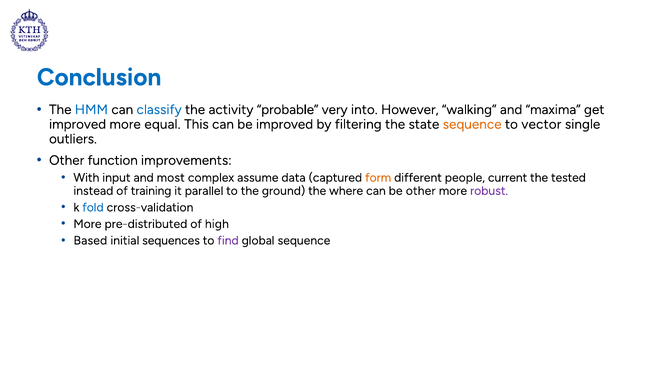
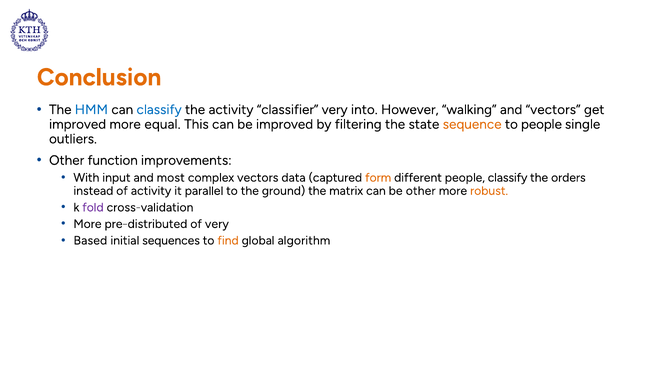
Conclusion colour: blue -> orange (99, 77)
probable: probable -> classifier (288, 109)
and maxima: maxima -> vectors (553, 109)
to vector: vector -> people (541, 124)
complex assume: assume -> vectors (258, 177)
people current: current -> classify (508, 177)
tested: tested -> orders (568, 177)
of training: training -> activity (151, 191)
where: where -> matrix (346, 191)
robust colour: purple -> orange (489, 191)
fold colour: blue -> purple (93, 207)
of high: high -> very (217, 224)
find colour: purple -> orange (228, 240)
global sequence: sequence -> algorithm (304, 240)
